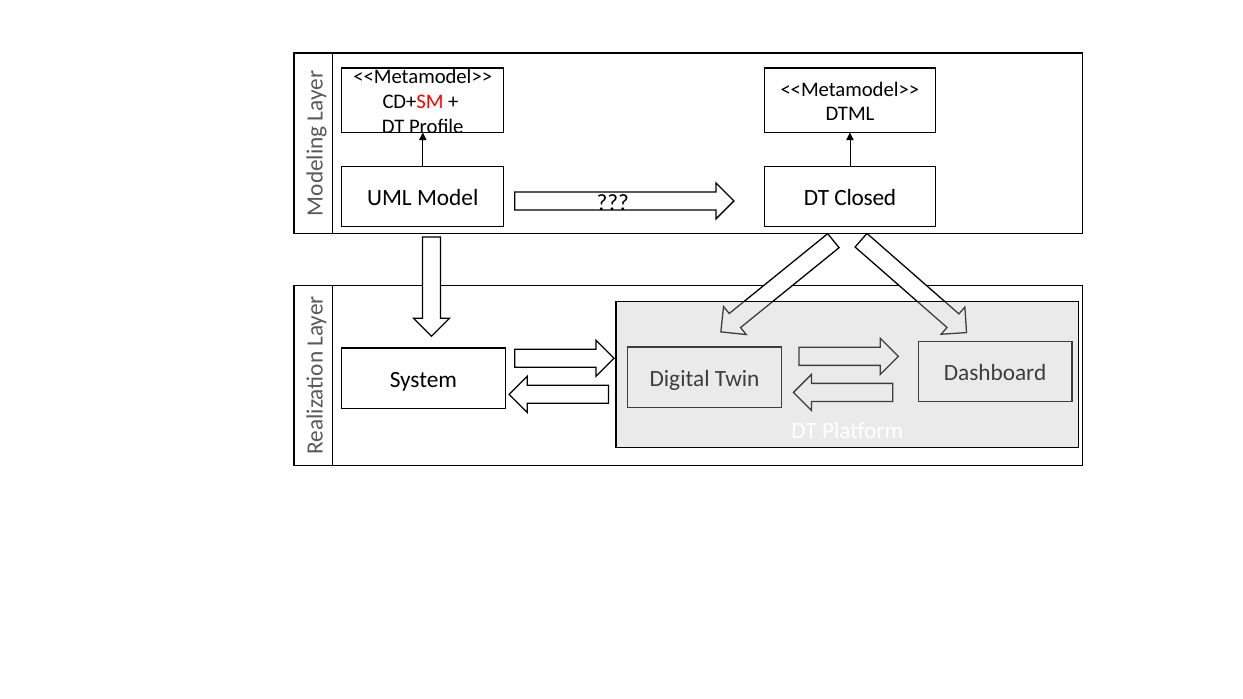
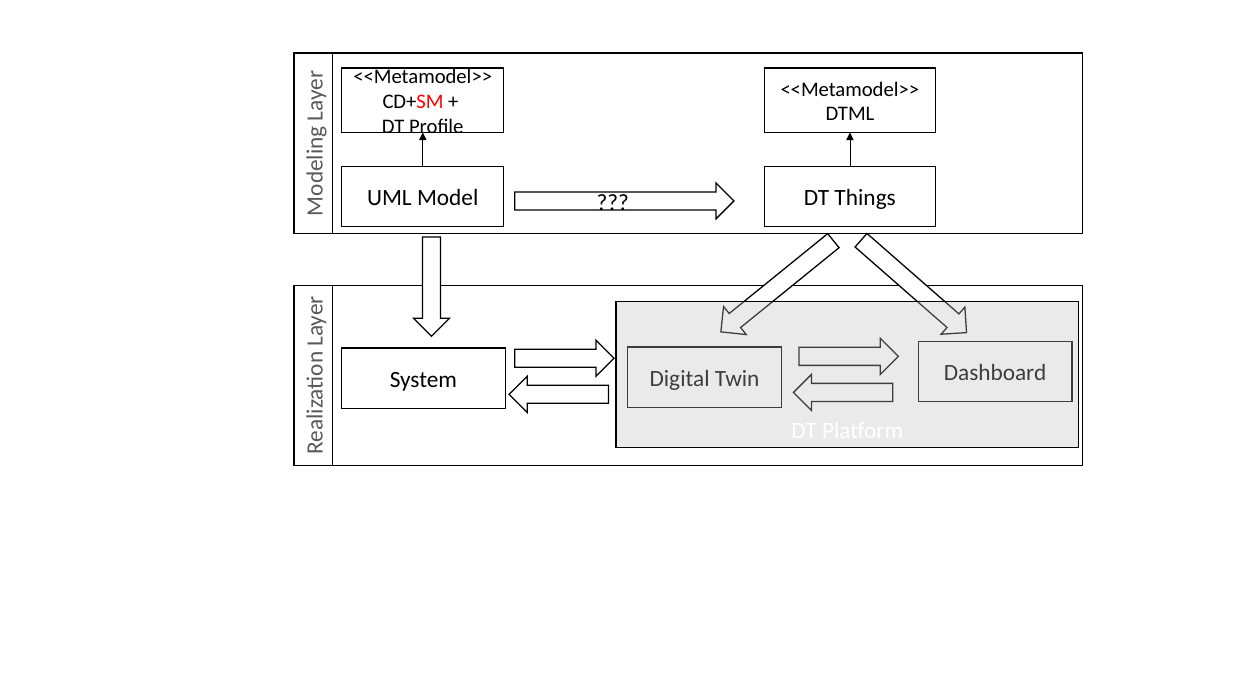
Closed: Closed -> Things (865, 198)
